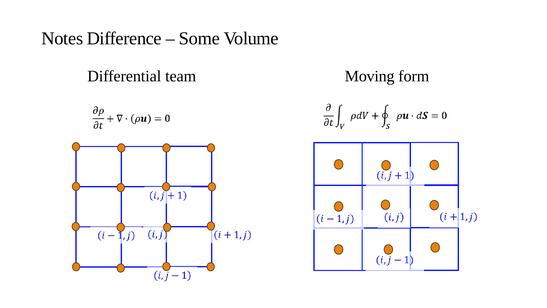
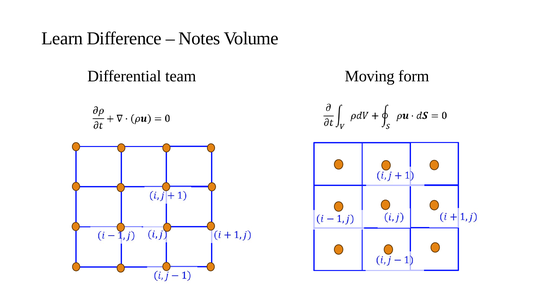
Notes: Notes -> Learn (62, 39)
Some: Some -> Notes (200, 39)
